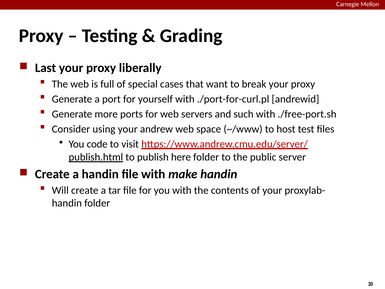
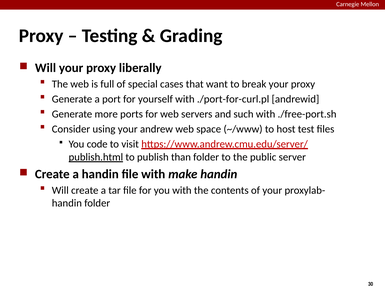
Last: Last -> Will (46, 68)
here: here -> than (181, 157)
